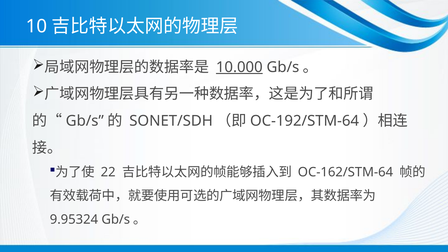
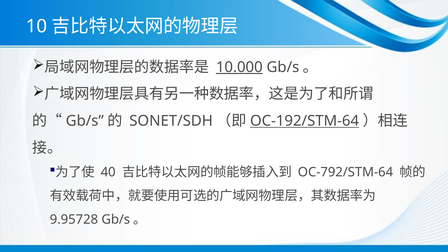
OC-192/STM-64 underline: none -> present (305, 121)
22: 22 -> 40 (108, 172)
OC-162/STM-64: OC-162/STM-64 -> OC-792/STM-64 (345, 172)
9.95324: 9.95324 -> 9.95728 (74, 219)
